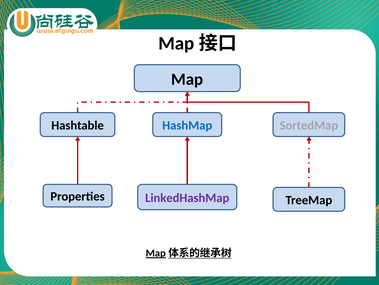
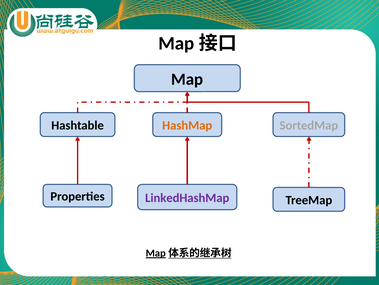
HashMap colour: blue -> orange (187, 125)
